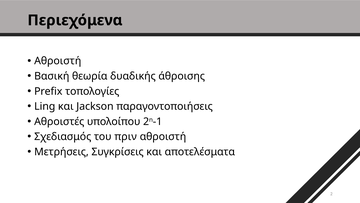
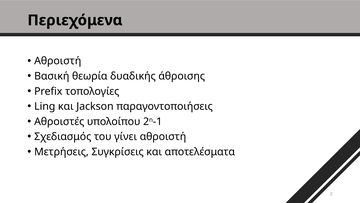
πριν: πριν -> γίνει (126, 136)
